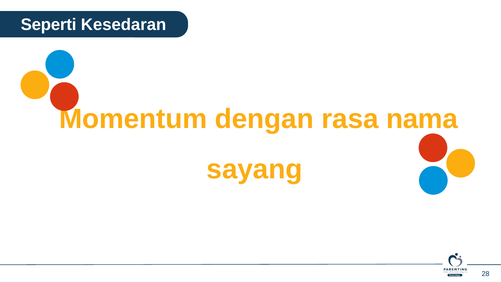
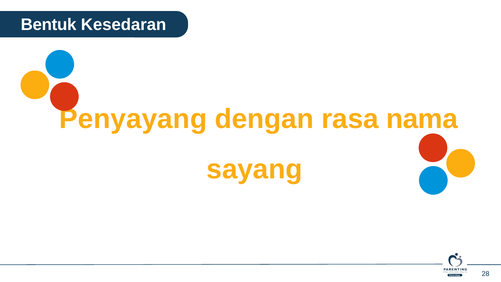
Seperti: Seperti -> Bentuk (49, 25)
Momentum: Momentum -> Penyayang (133, 119)
